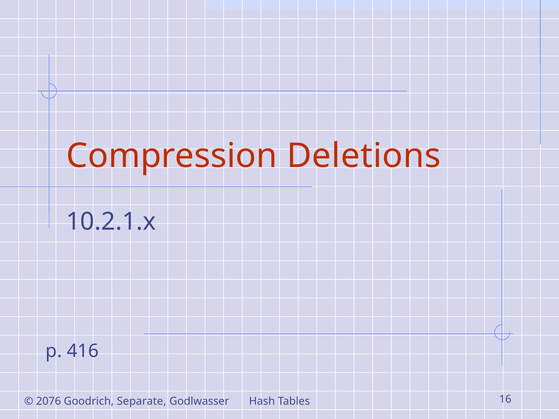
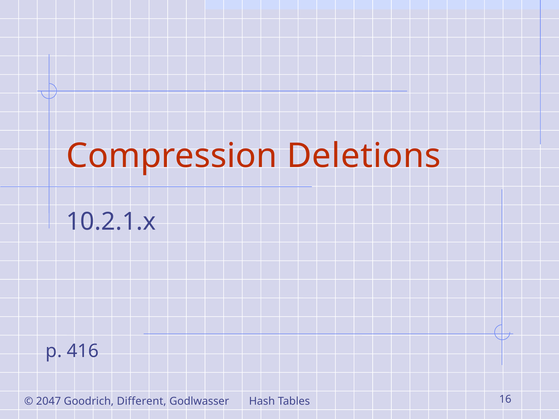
2076: 2076 -> 2047 (49, 401)
Separate: Separate -> Different (142, 401)
